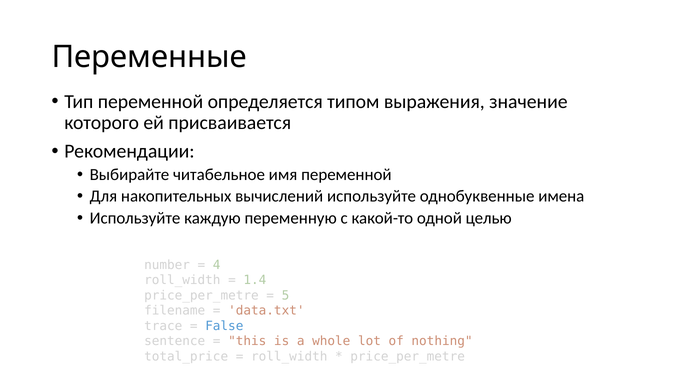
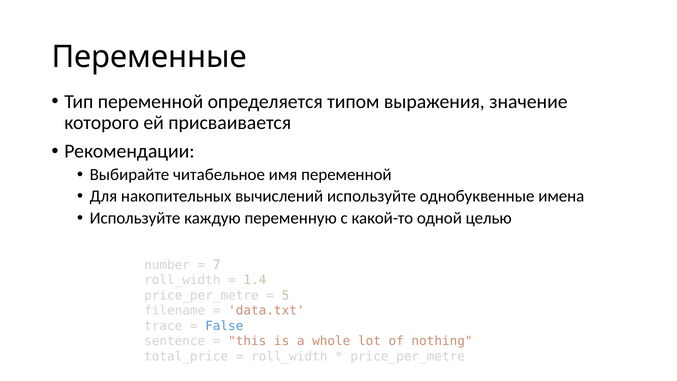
4: 4 -> 7 (217, 265)
